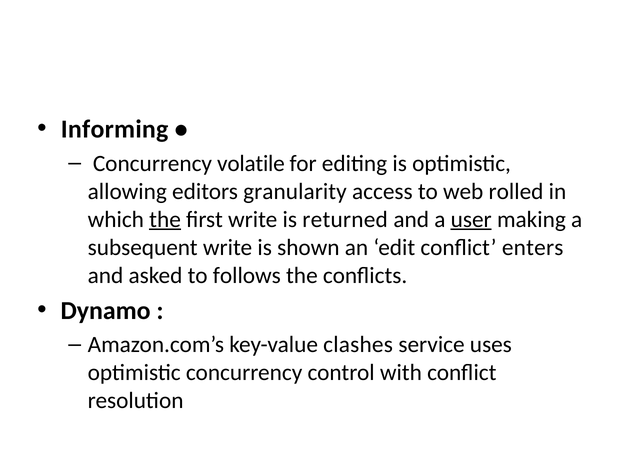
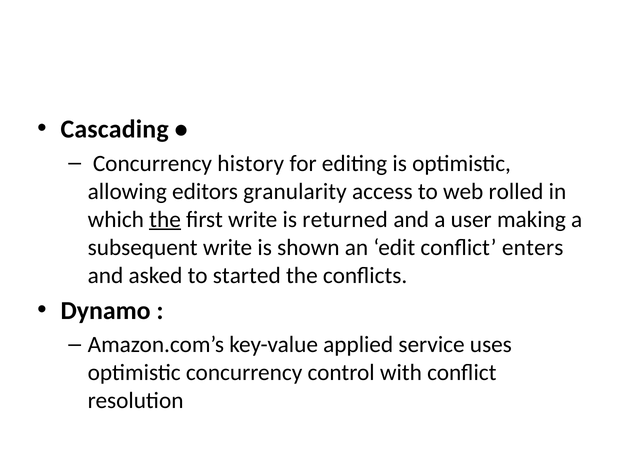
Informing: Informing -> Cascading (115, 129)
volatile: volatile -> history (251, 163)
user underline: present -> none (471, 219)
follows: follows -> started (247, 275)
clashes: clashes -> applied (358, 345)
